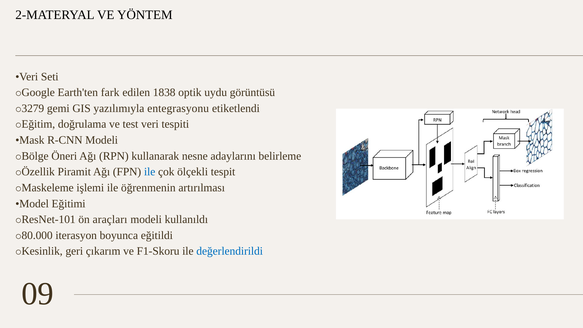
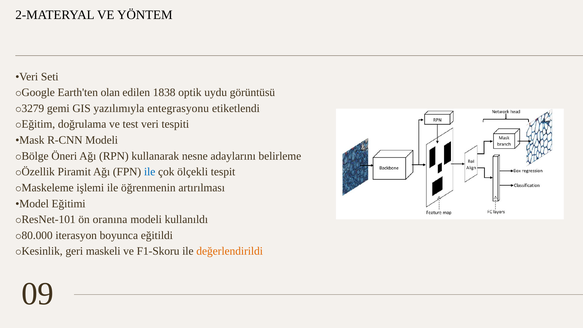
fark: fark -> olan (110, 92)
araçları: araçları -> oranına (110, 219)
çıkarım: çıkarım -> maskeli (103, 251)
değerlendirildi colour: blue -> orange (230, 251)
